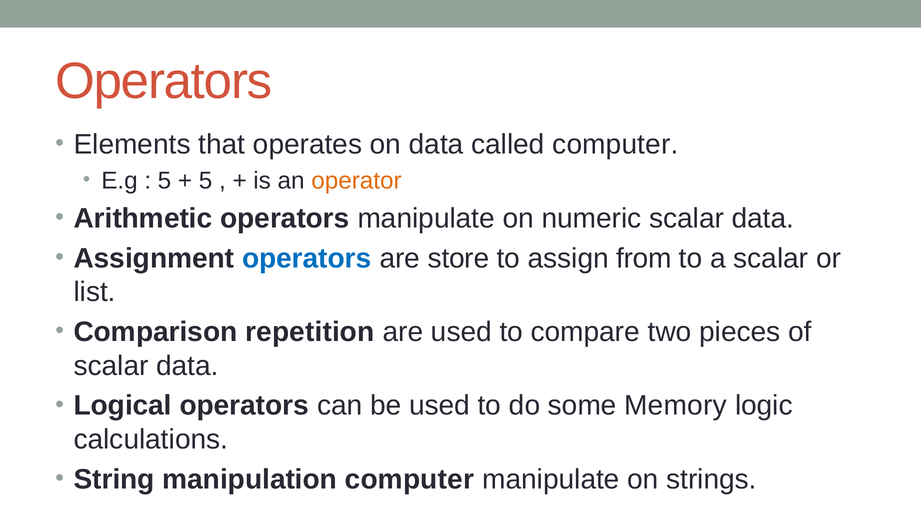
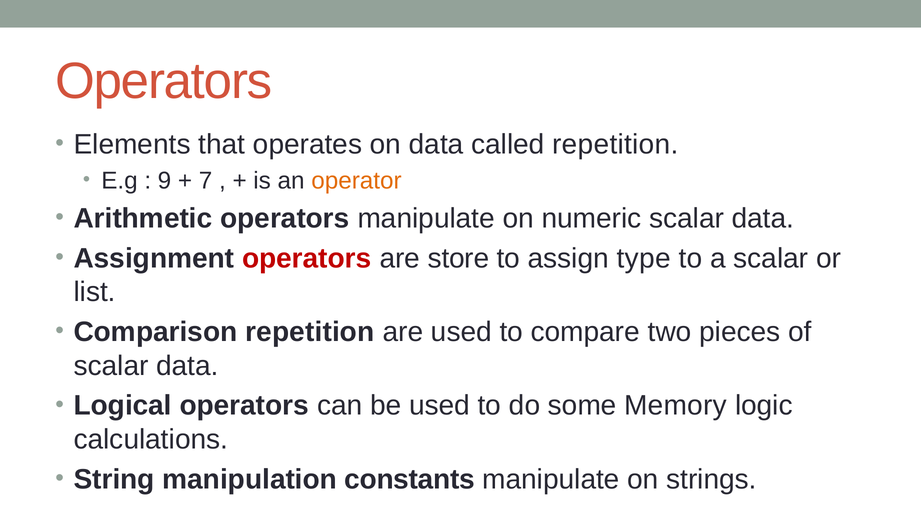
called computer: computer -> repetition (615, 144)
5: 5 -> 9 (164, 181)
5: 5 -> 7 (206, 181)
operators colour: blue -> red (307, 258)
from: from -> type (644, 258)
manipulation computer: computer -> constants (410, 479)
